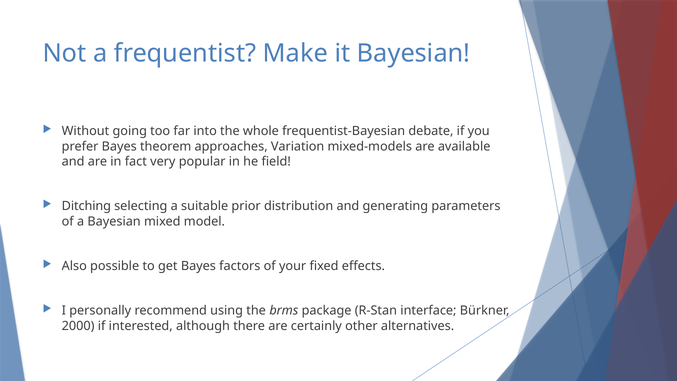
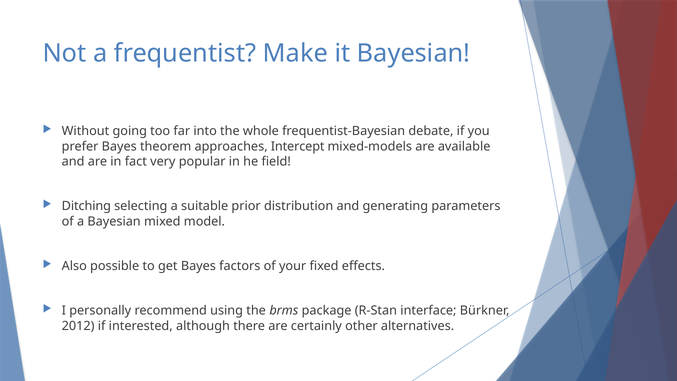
Variation: Variation -> Intercept (298, 146)
2000: 2000 -> 2012 (78, 326)
